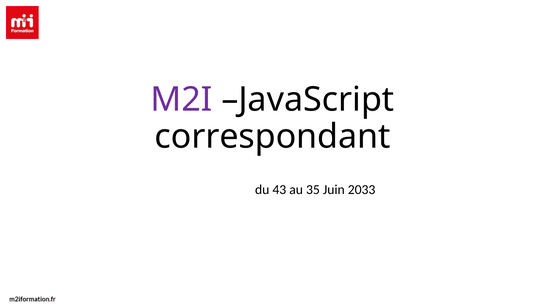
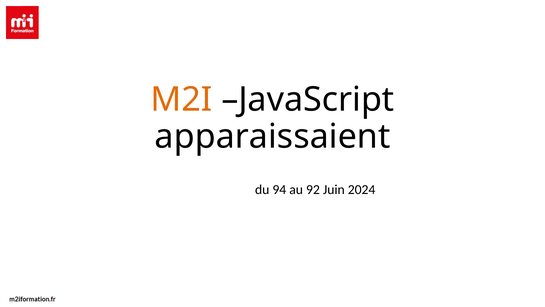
M2I colour: purple -> orange (182, 99)
correspondant: correspondant -> apparaissaient (272, 136)
43: 43 -> 94 (279, 189)
35: 35 -> 92 (313, 189)
2033: 2033 -> 2024 (362, 189)
